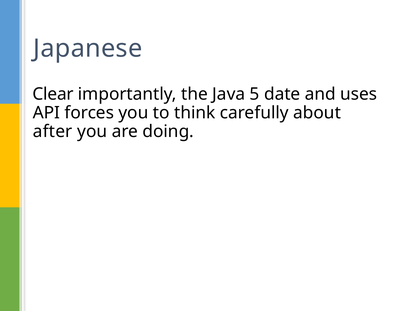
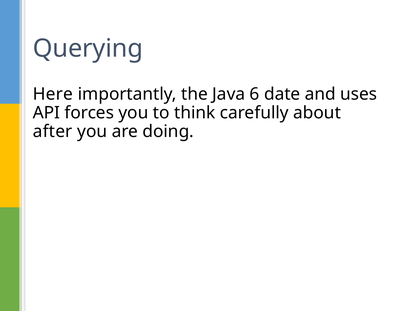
Japanese: Japanese -> Querying (88, 48)
Clear: Clear -> Here (53, 94)
5: 5 -> 6 (255, 94)
